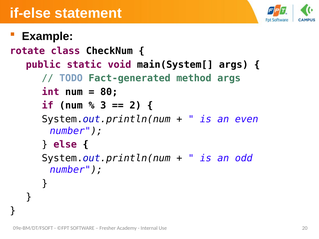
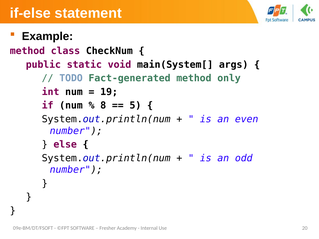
rotate: rotate -> method (27, 51)
method args: args -> only (229, 78)
80: 80 -> 19 (109, 92)
3: 3 -> 8 (103, 106)
2: 2 -> 5 (135, 106)
